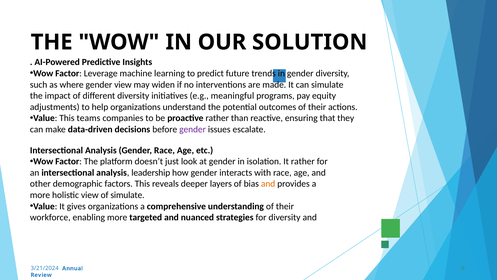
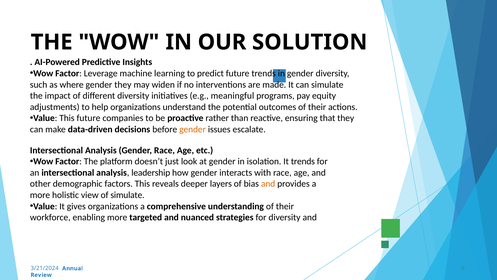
gender view: view -> they (123, 84)
This teams: teams -> future (89, 118)
gender colour: purple -> orange (193, 129)
It rather: rather -> trends (303, 161)
